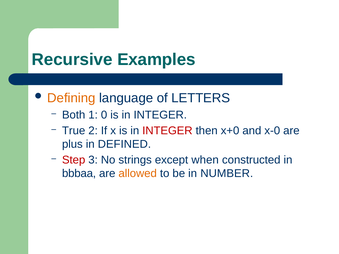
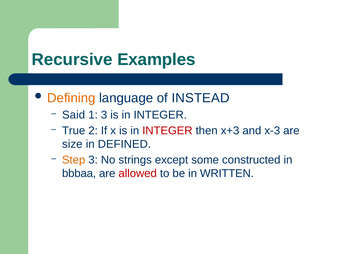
LETTERS: LETTERS -> INSTEAD (201, 98)
Both: Both -> Said (74, 115)
1 0: 0 -> 3 (104, 115)
x+0: x+0 -> x+3 (230, 131)
x-0: x-0 -> x-3 (272, 131)
plus: plus -> size (72, 144)
Step colour: red -> orange (74, 160)
when: when -> some (205, 160)
allowed colour: orange -> red (138, 174)
NUMBER: NUMBER -> WRITTEN (227, 174)
